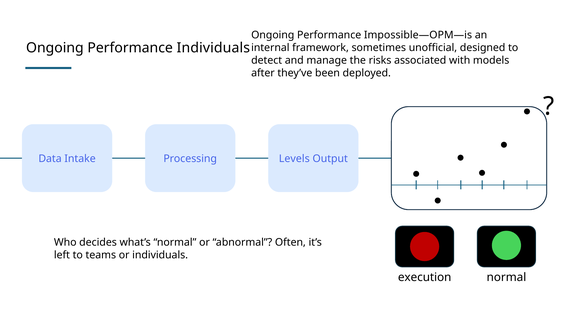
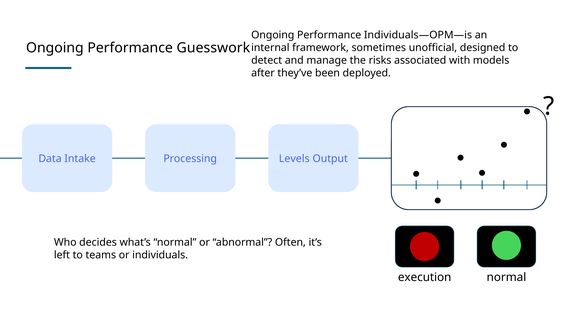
Impossible—OPM—is: Impossible—OPM—is -> Individuals—OPM—is (418, 35)
Performance Individuals: Individuals -> Guesswork (213, 48)
